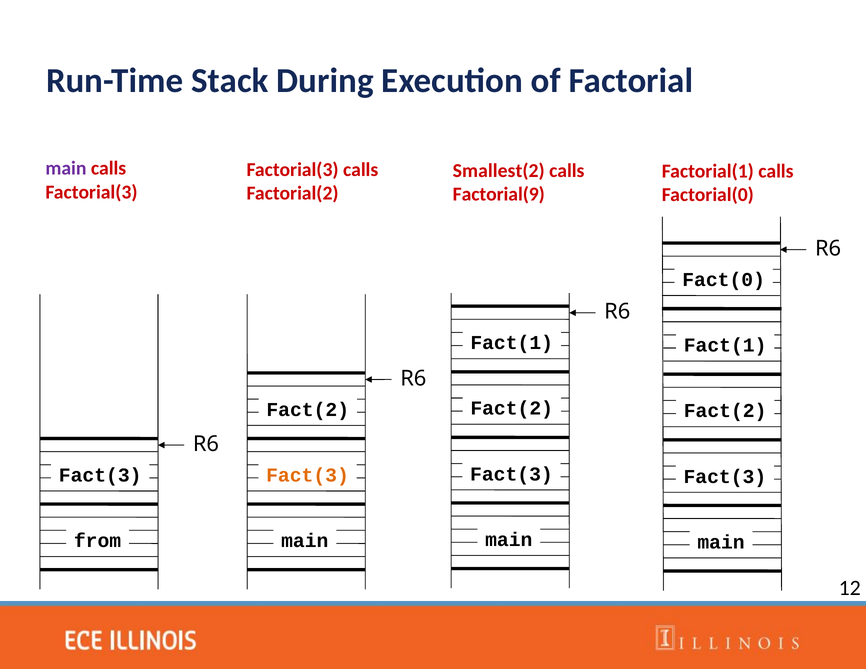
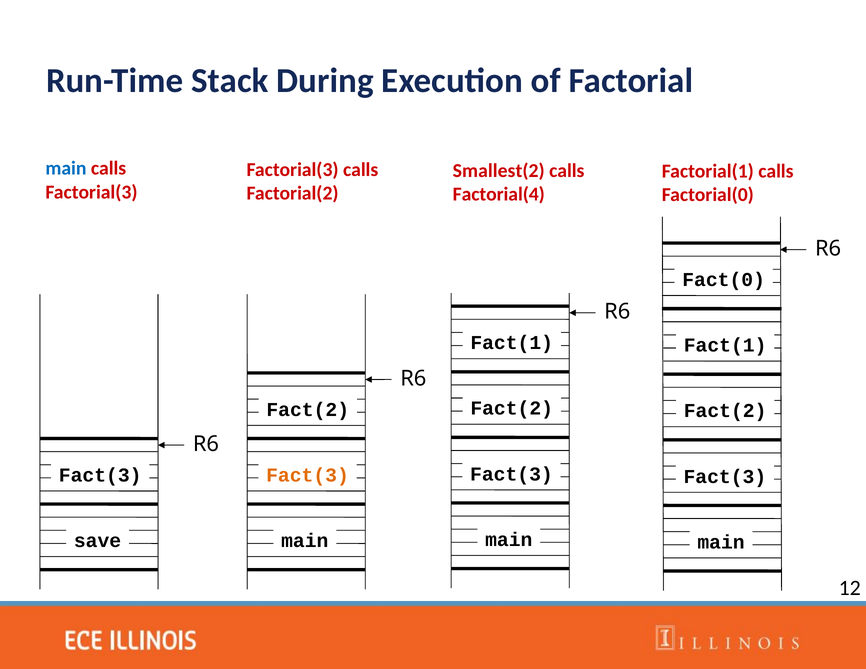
main colour: purple -> blue (66, 169)
Factorial(9: Factorial(9 -> Factorial(4 (499, 194)
from: from -> save (98, 541)
